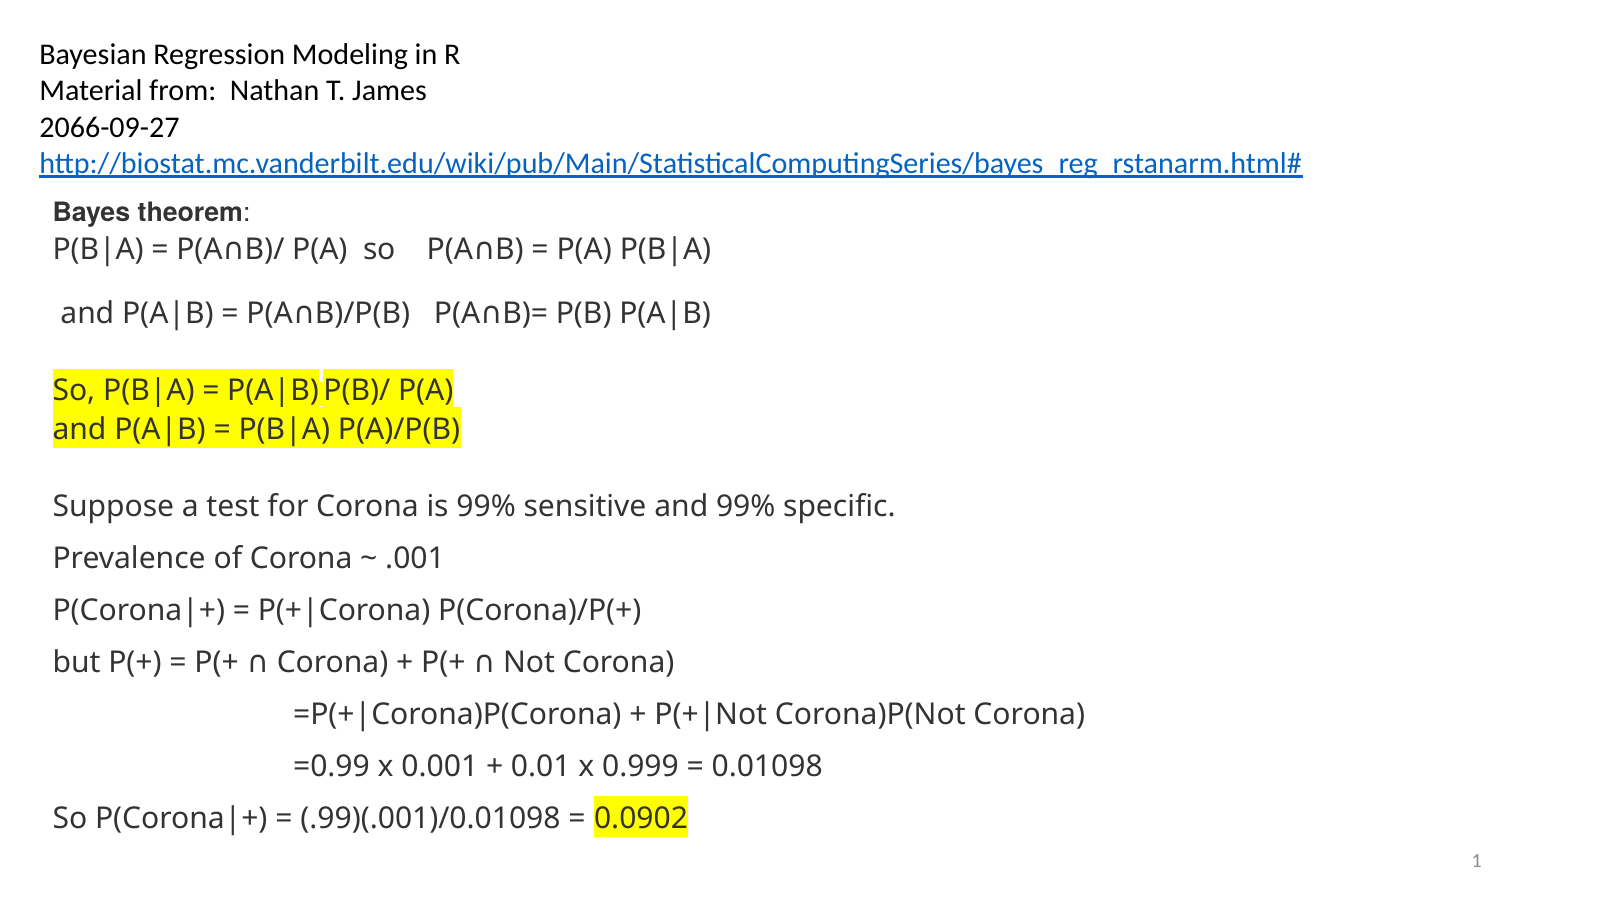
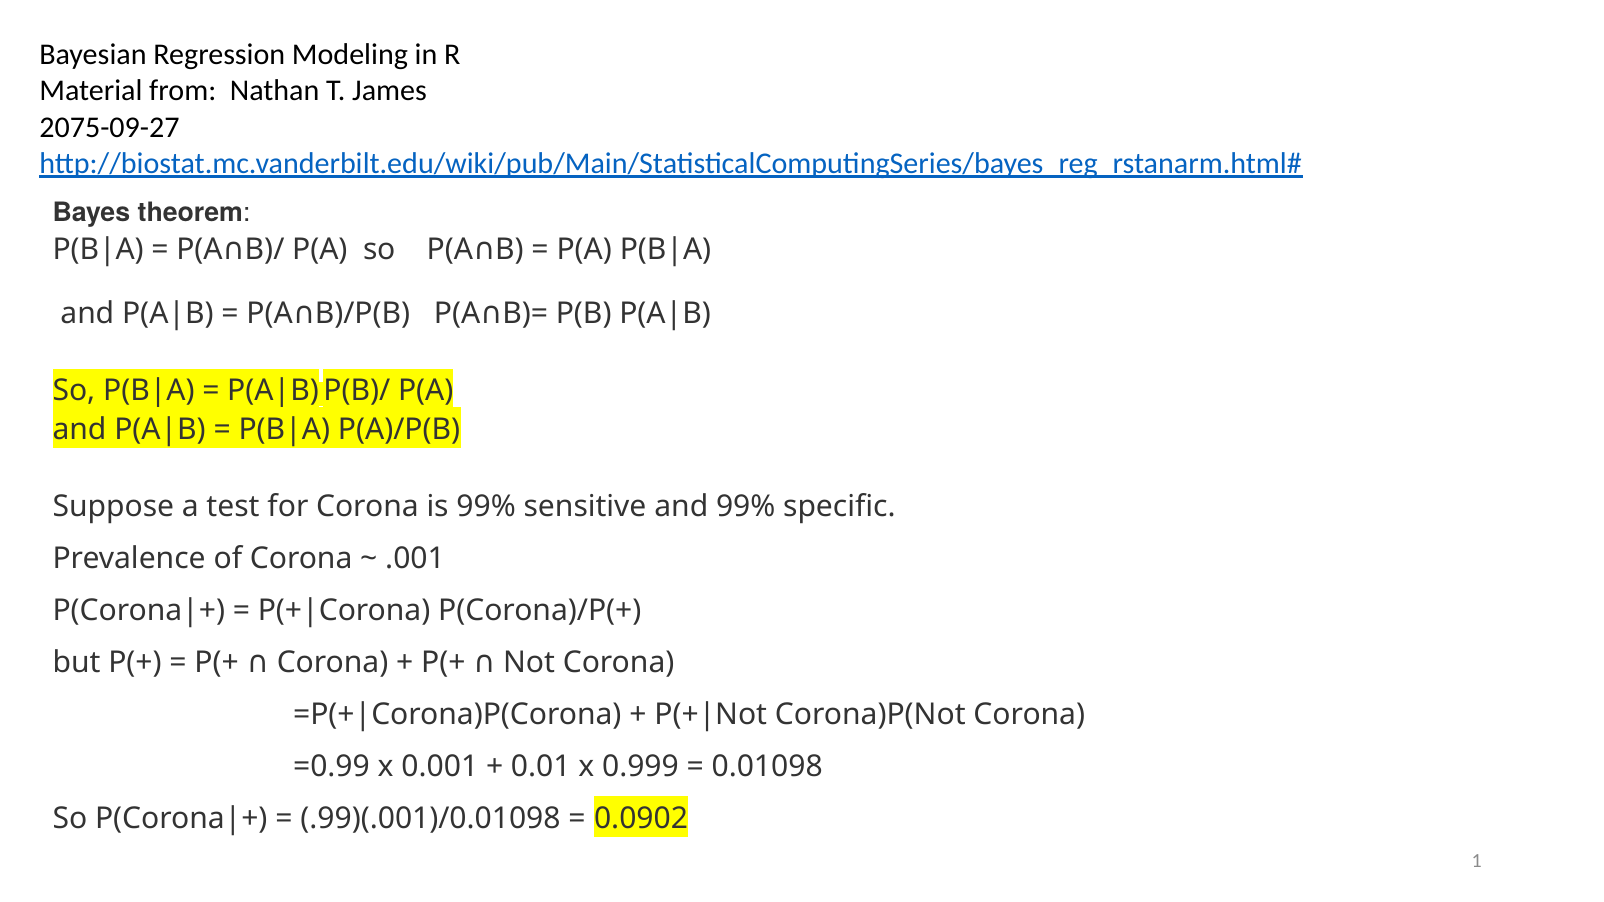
2066-09-27: 2066-09-27 -> 2075-09-27 (109, 127)
